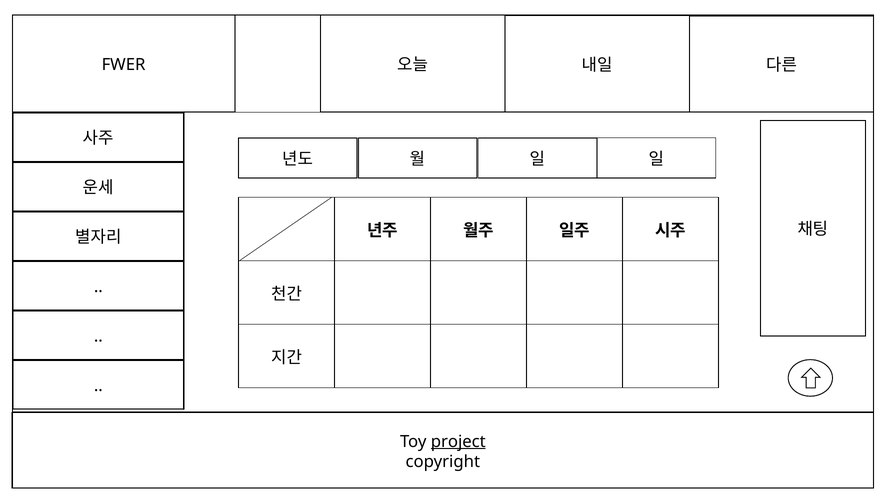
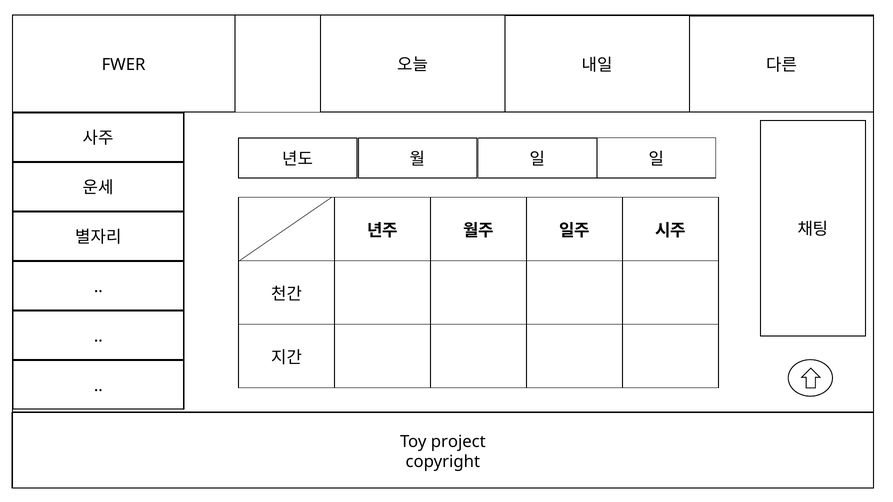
project underline: present -> none (458, 442)
